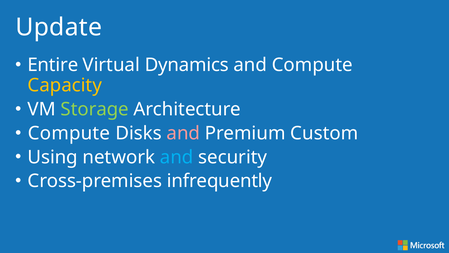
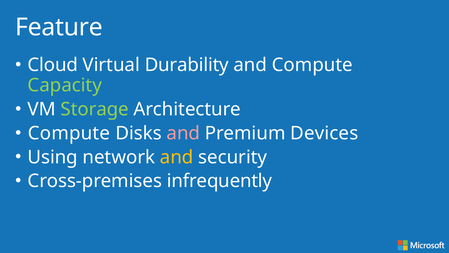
Update: Update -> Feature (59, 27)
Entire: Entire -> Cloud (53, 65)
Dynamics: Dynamics -> Durability (187, 65)
Capacity colour: yellow -> light green (65, 85)
Custom: Custom -> Devices (324, 133)
and colour: light blue -> yellow (177, 157)
